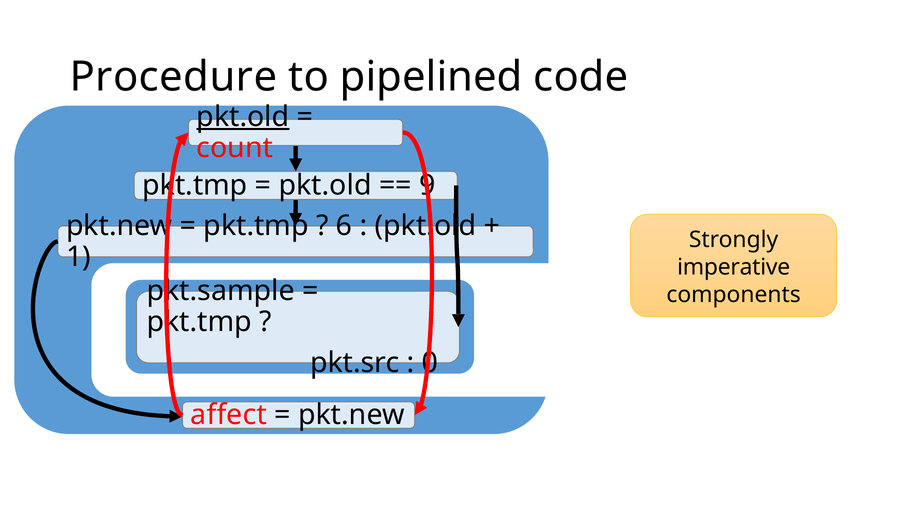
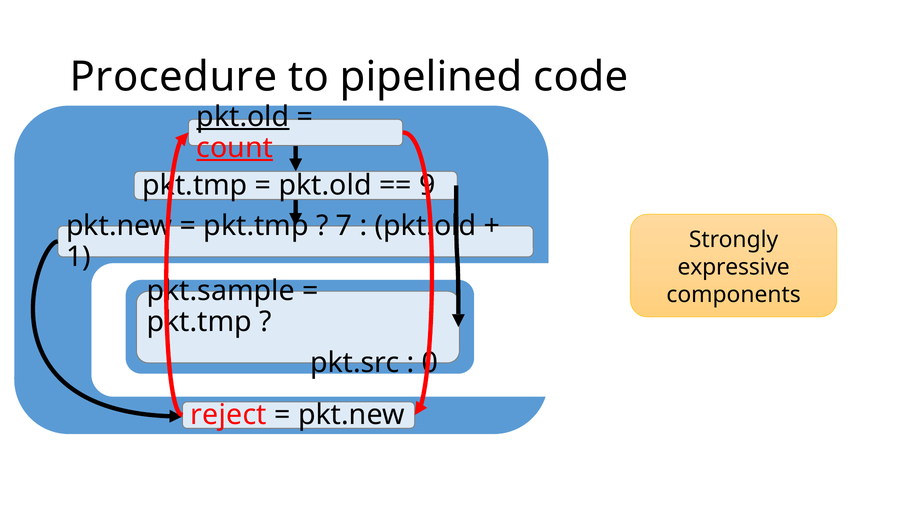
count underline: none -> present (235, 148)
6: 6 -> 7 (344, 226)
imperative: imperative -> expressive (734, 267)
affect: affect -> reject (229, 415)
